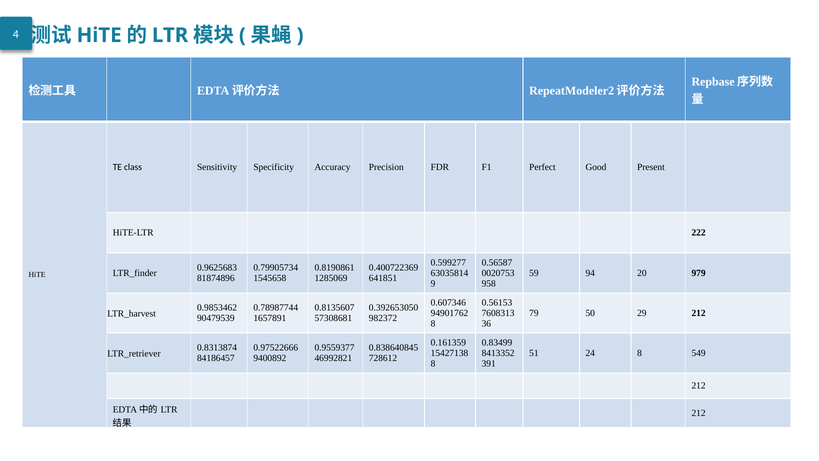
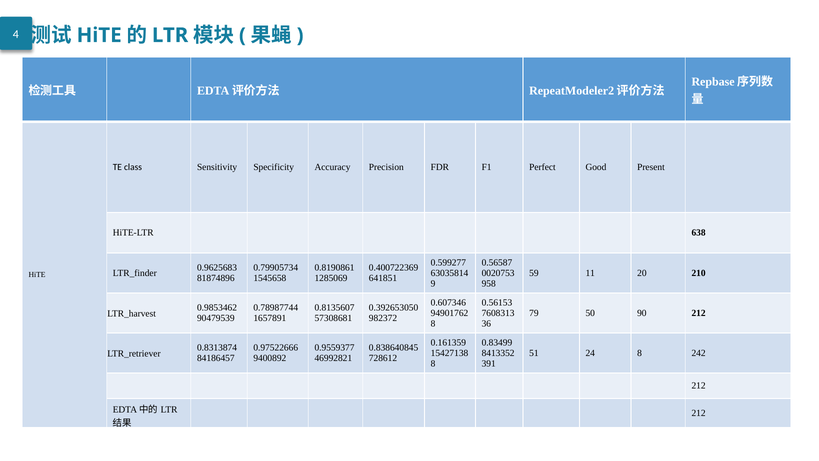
222: 222 -> 638 (699, 233)
94: 94 -> 11 (590, 273)
979: 979 -> 210 (699, 273)
29: 29 -> 90 (642, 313)
549: 549 -> 242 (699, 353)
